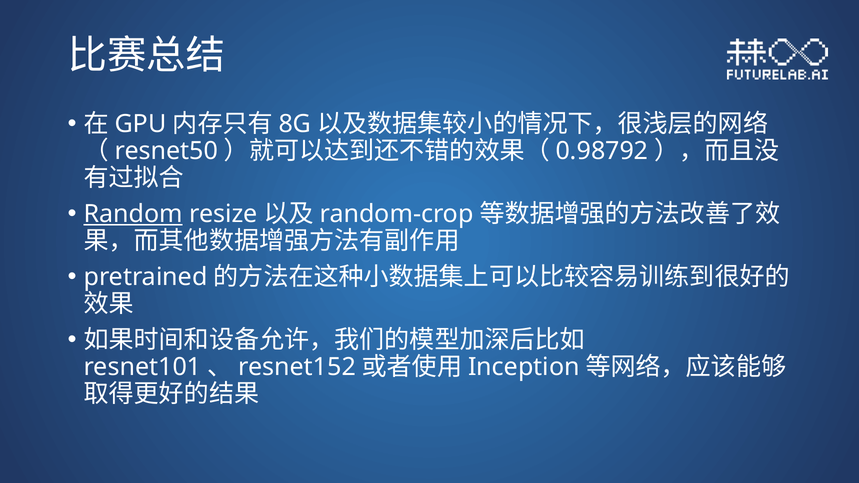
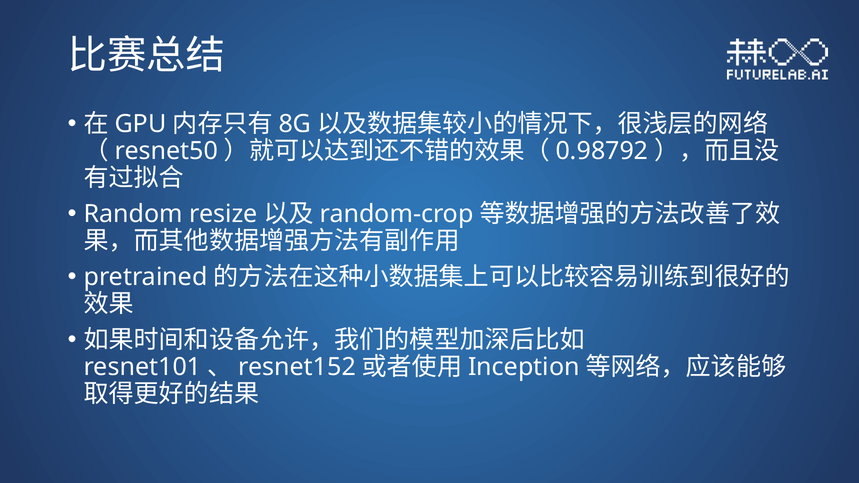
Random underline: present -> none (133, 214)
